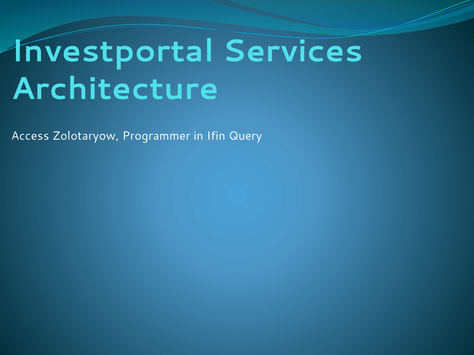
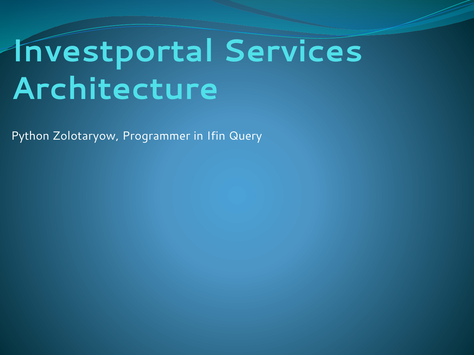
Access: Access -> Python (30, 136)
